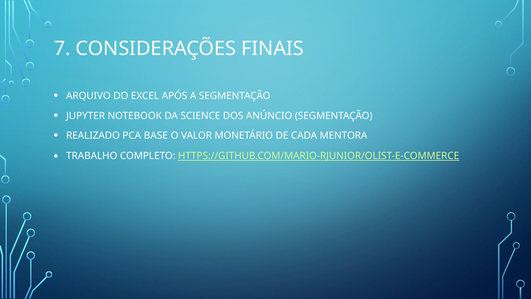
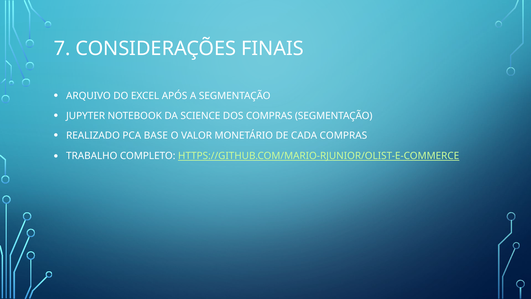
DOS ANÚNCIO: ANÚNCIO -> COMPRAS (269, 116)
CADA MENTORA: MENTORA -> COMPRAS (343, 136)
